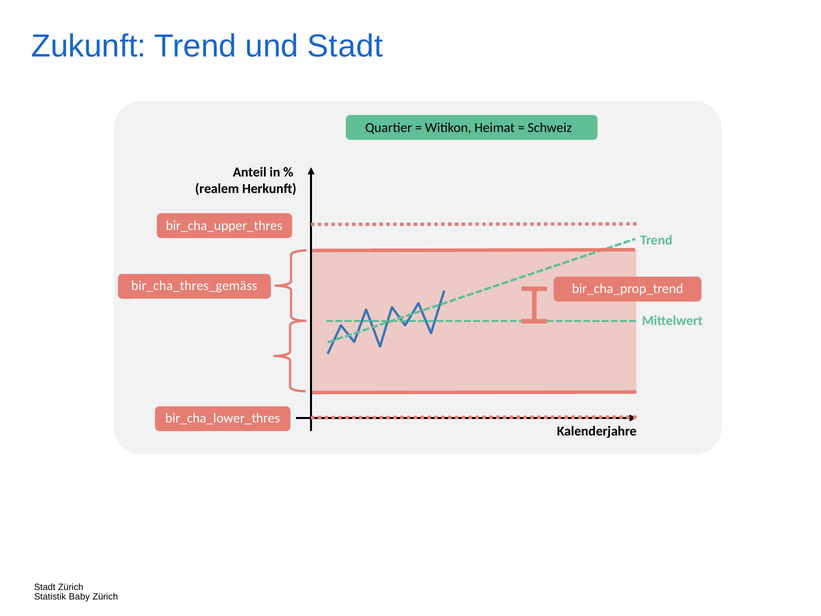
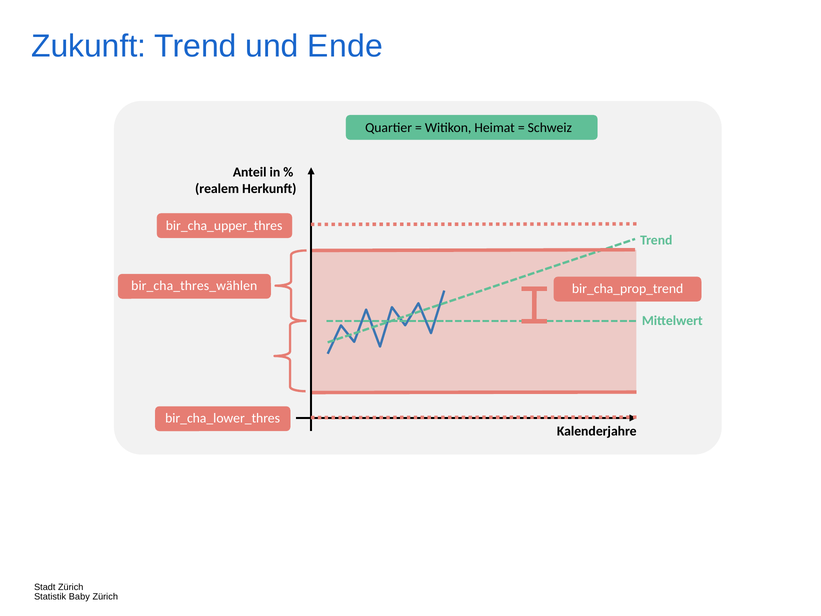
und Stadt: Stadt -> Ende (345, 46)
bir_cha_thres_gemäss: bir_cha_thres_gemäss -> bir_cha_thres_wählen (194, 286)
